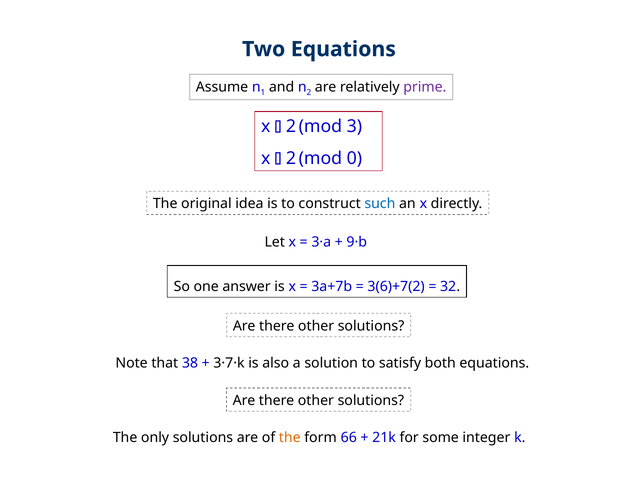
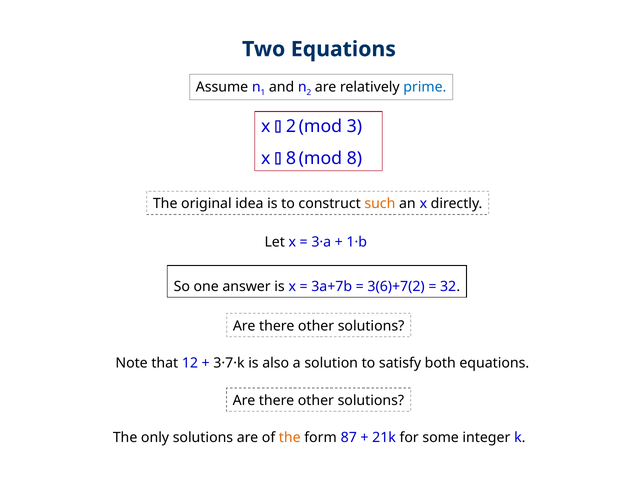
prime colour: purple -> blue (425, 87)
2: 2 -> 8 (291, 158)
mod 0: 0 -> 8 (354, 158)
such colour: blue -> orange (380, 204)
9·b: 9·b -> 1·b (357, 242)
38: 38 -> 12 (190, 363)
66: 66 -> 87 (349, 437)
